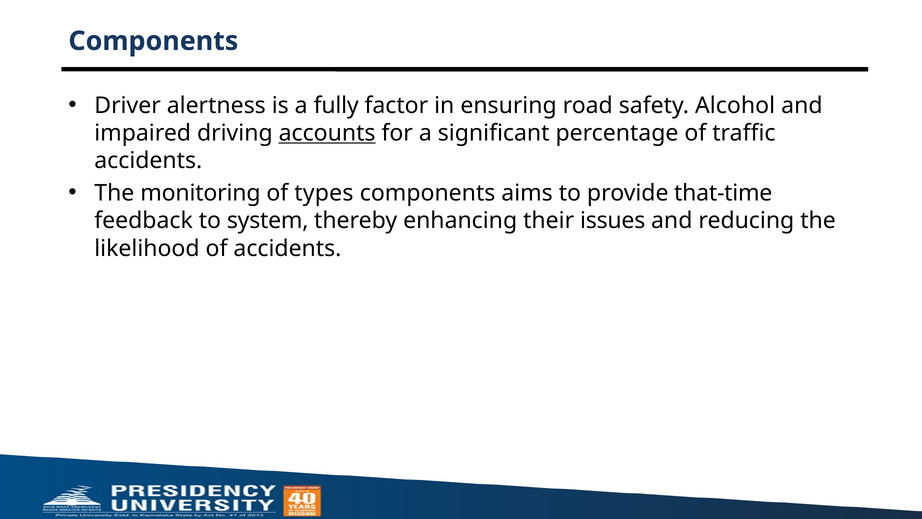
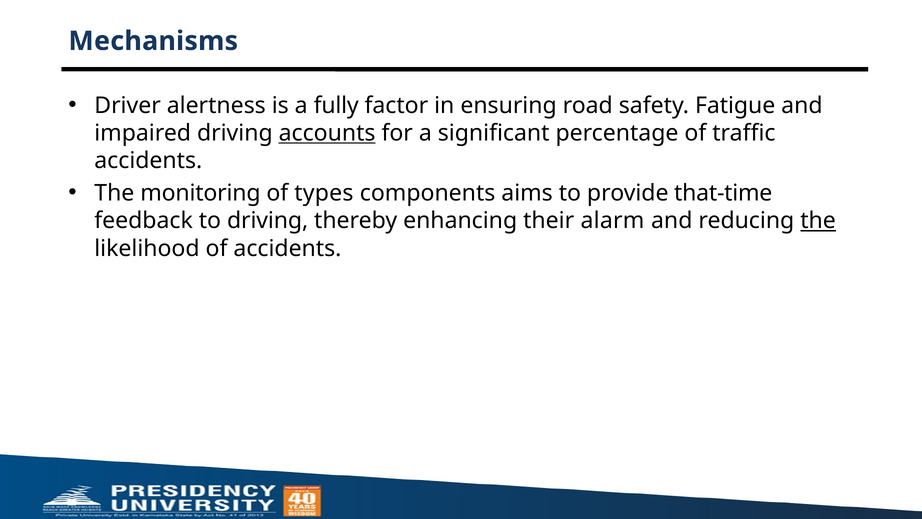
Components: Components -> Mechanisms (153, 41)
Alcohol: Alcohol -> Fatigue (735, 105)
to system: system -> driving (268, 221)
issues: issues -> alarm (612, 221)
the underline: none -> present (818, 221)
